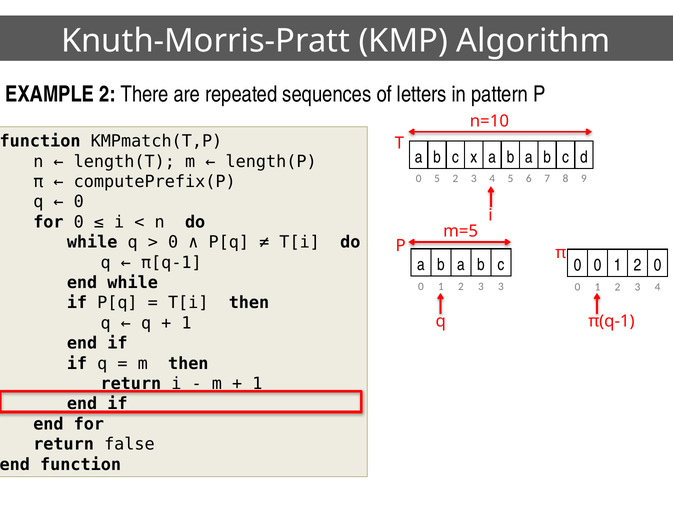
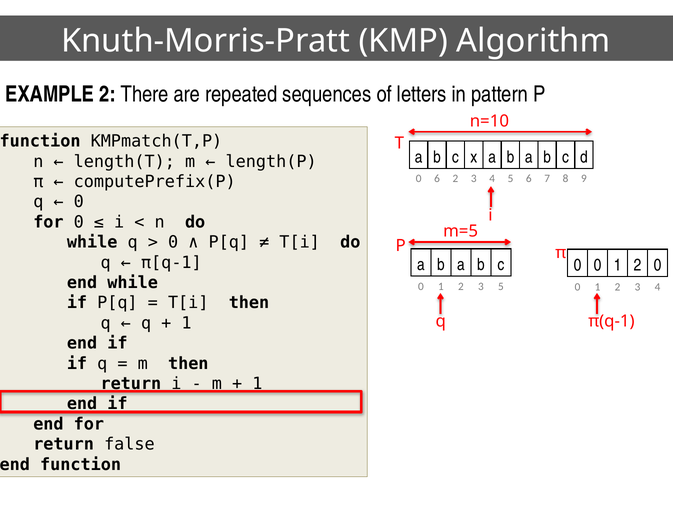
0 5: 5 -> 6 (437, 179)
3 3: 3 -> 5 (501, 286)
